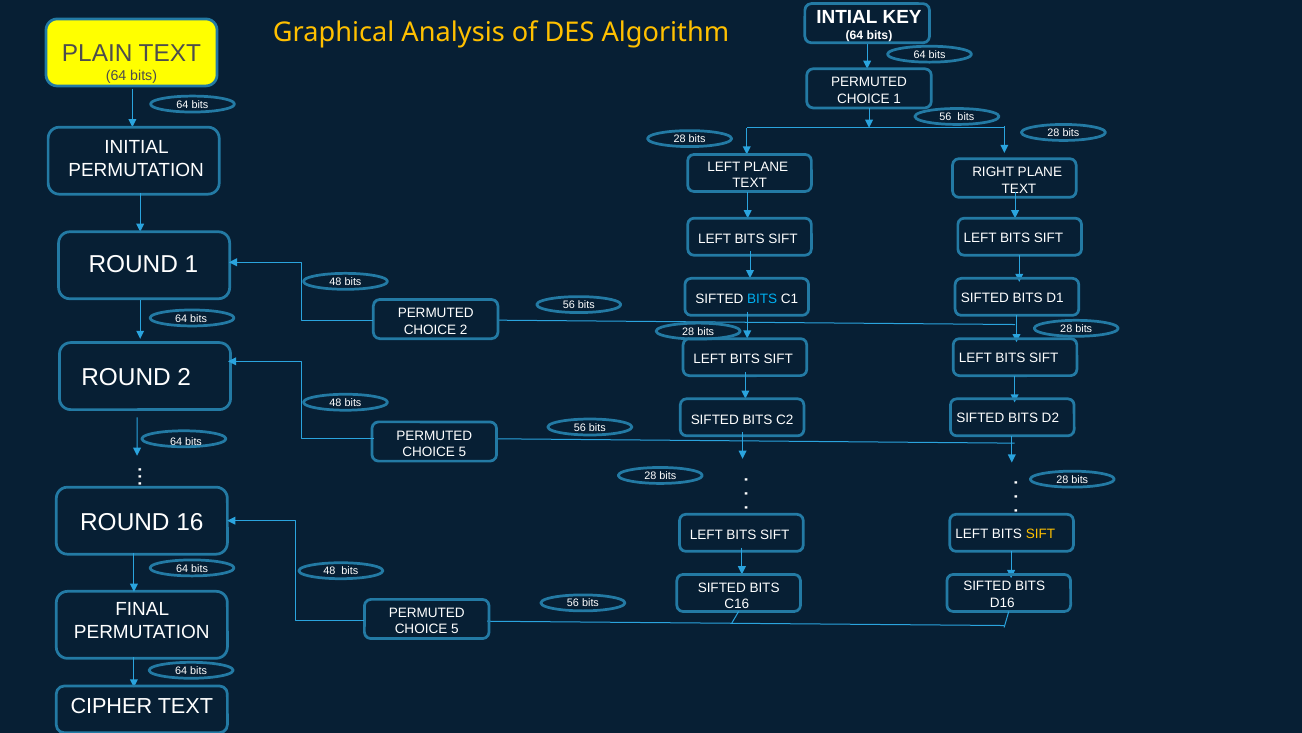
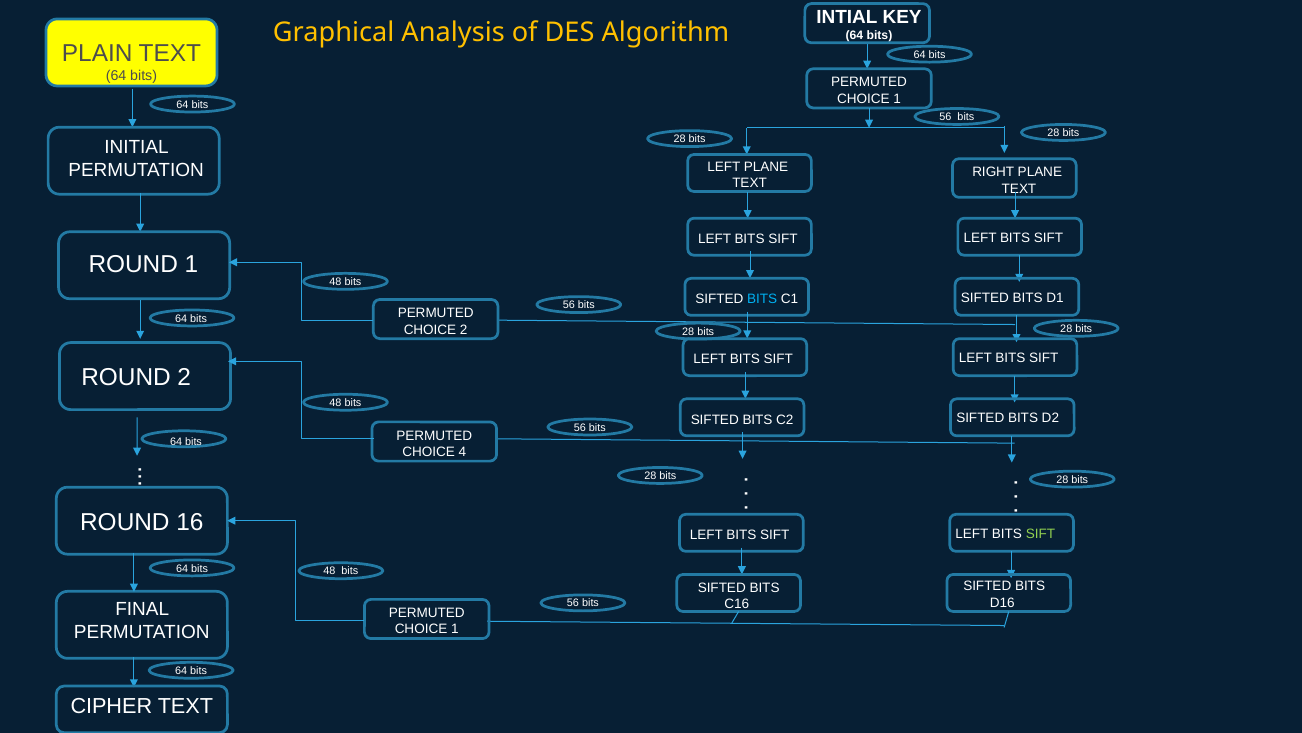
5: 5 -> 4 (462, 452)
SIFT colour: yellow -> light green (1040, 533)
5: 5 -> 1 (455, 629)
